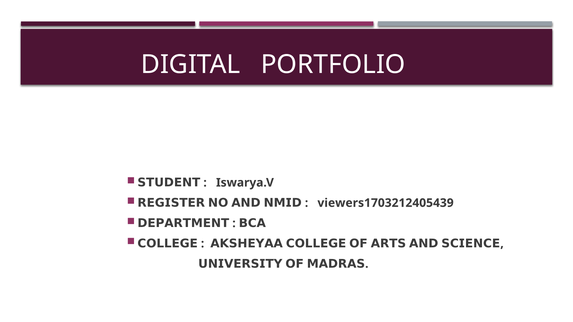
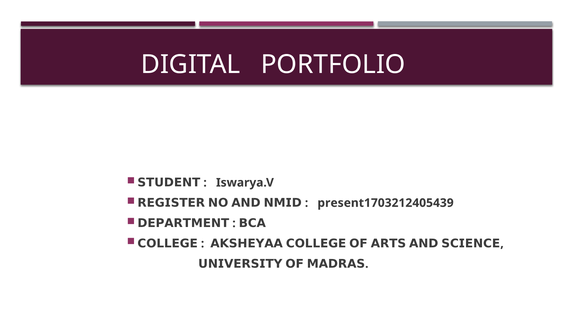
viewers1703212405439: viewers1703212405439 -> present1703212405439 (386, 203)
